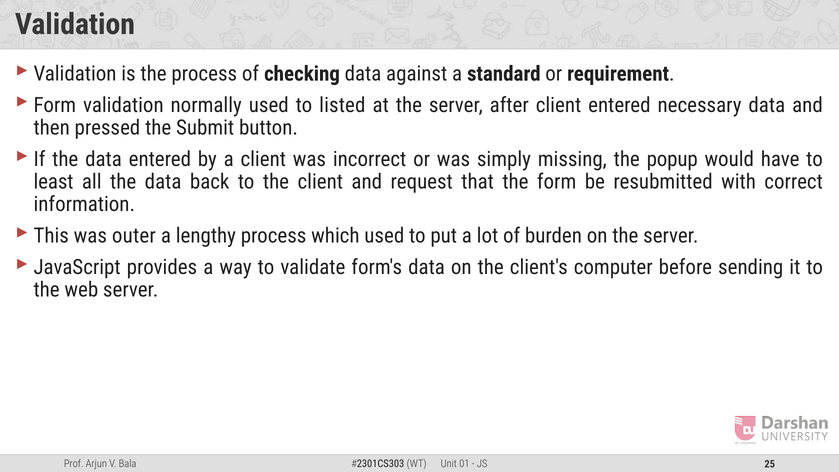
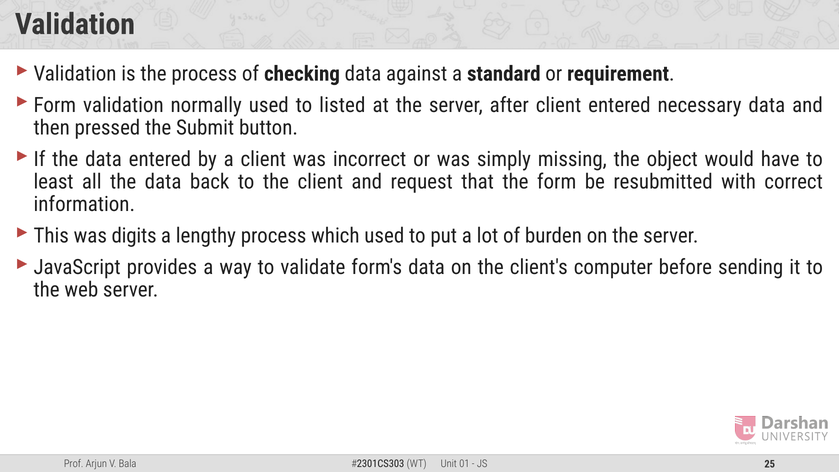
popup: popup -> object (672, 159)
outer: outer -> digits (134, 236)
